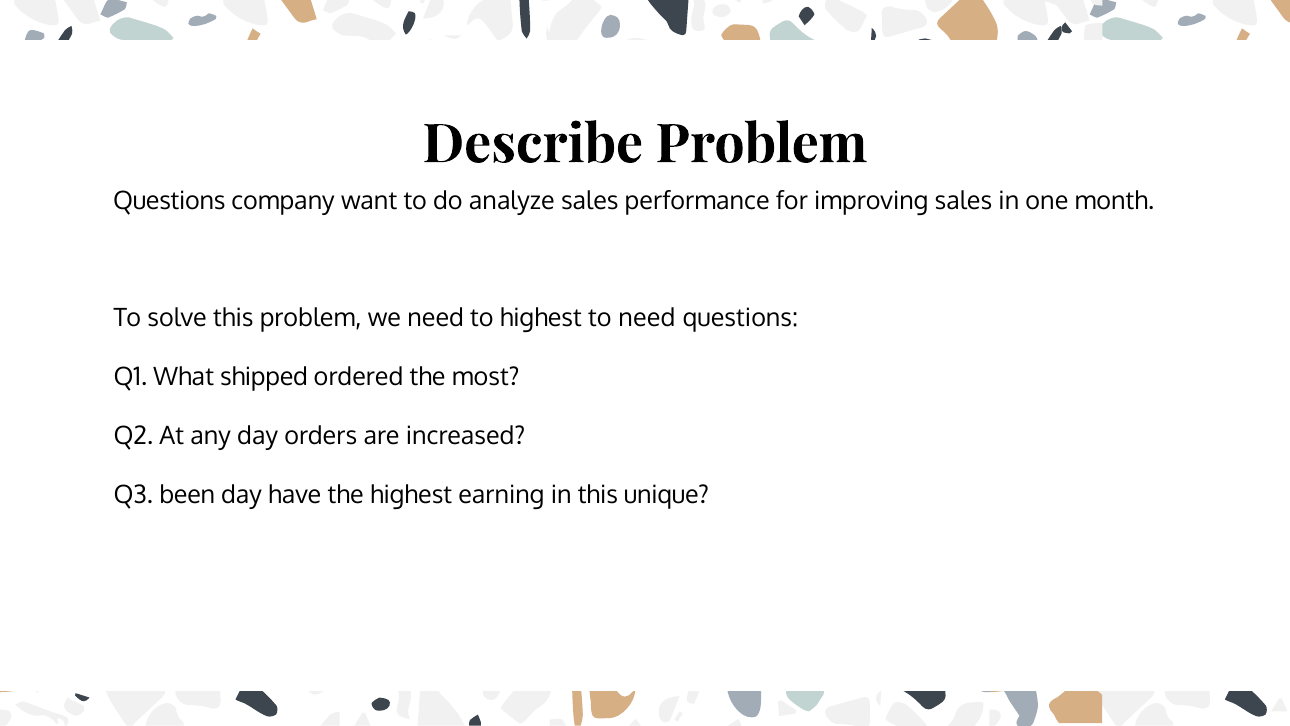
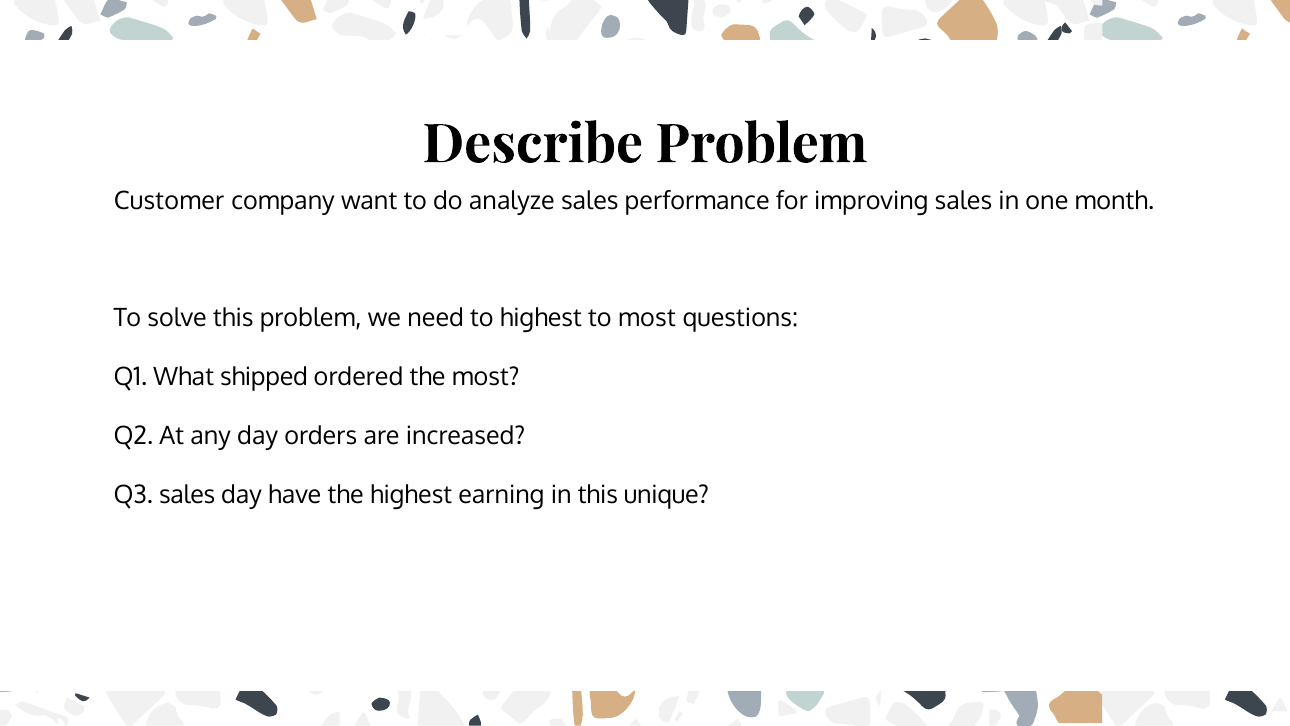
Questions: Questions -> Customer (169, 201)
to need: need -> most (647, 318)
Q3 been: been -> sales (187, 495)
